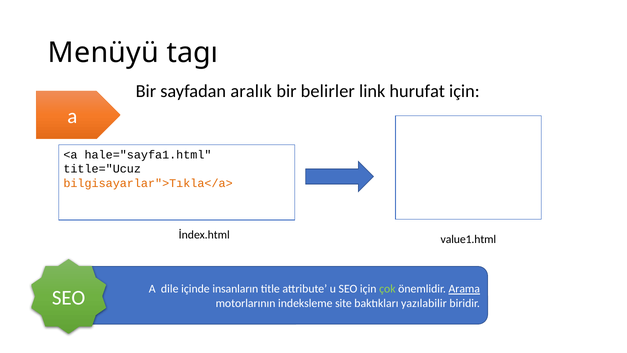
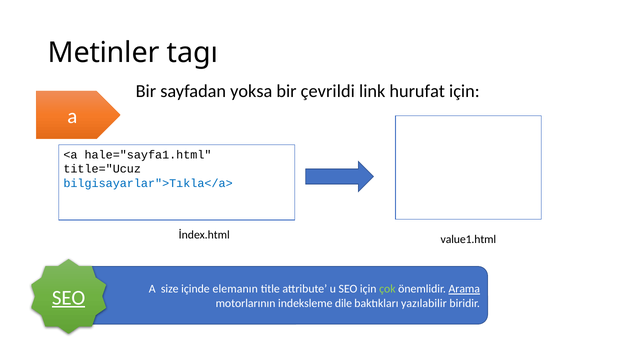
Menüyü: Menüyü -> Metinler (104, 53)
aralık: aralık -> yoksa (251, 91)
belirler: belirler -> çevrildi (328, 91)
bilgisayarlar">Tıkla</a> colour: orange -> blue (148, 183)
dile: dile -> size (170, 289)
insanların: insanların -> elemanın (235, 289)
SEO underline: none -> present (69, 297)
site: site -> dile (343, 303)
